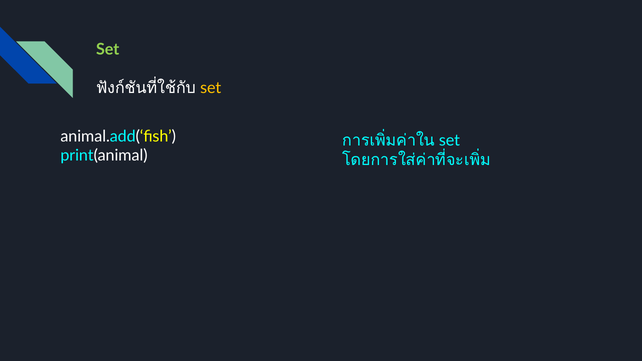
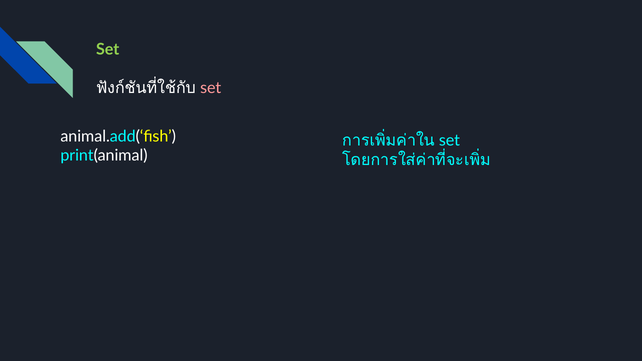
set colour: yellow -> pink (211, 88)
